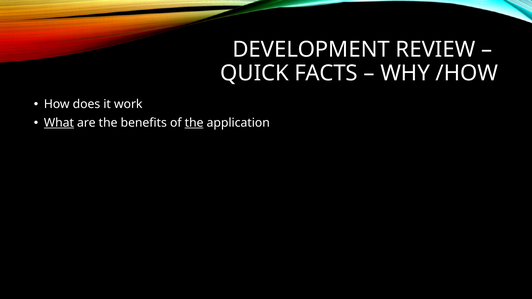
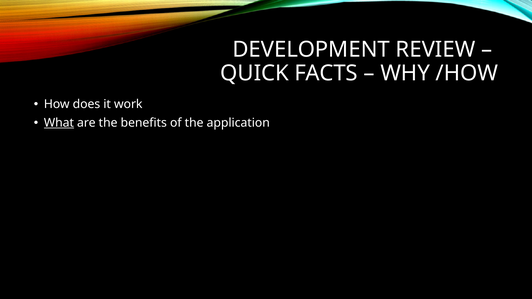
the underline: present -> none (194, 123)
